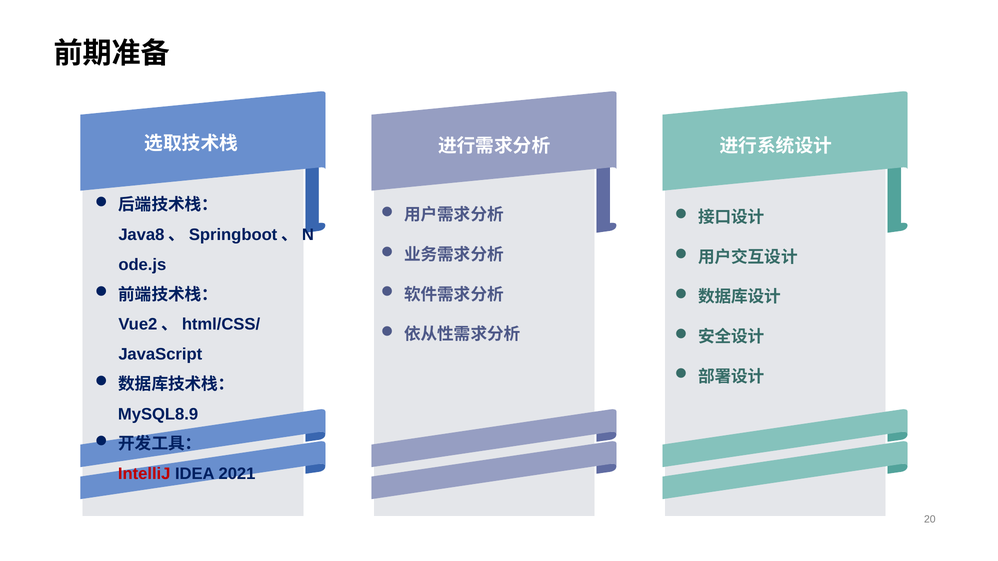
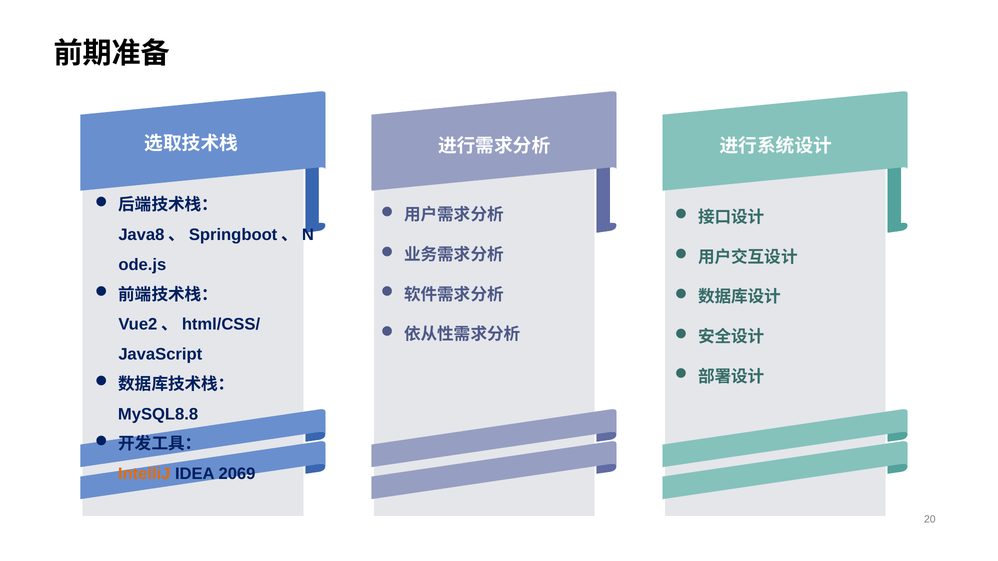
MySQL8.9: MySQL8.9 -> MySQL8.8 (158, 414)
IntelliJ colour: red -> orange (144, 474)
2021: 2021 -> 2069 (237, 474)
